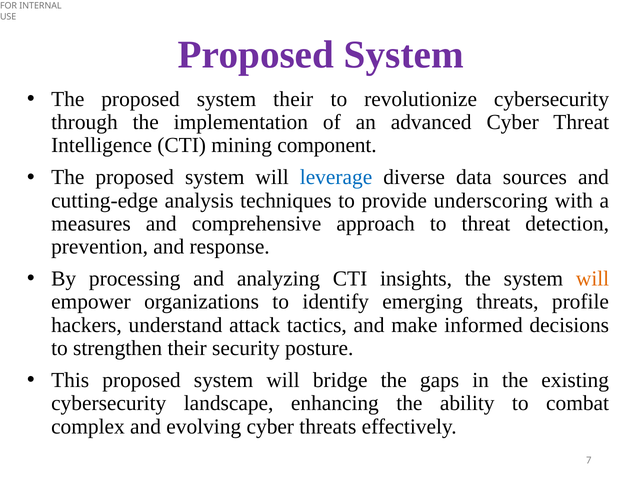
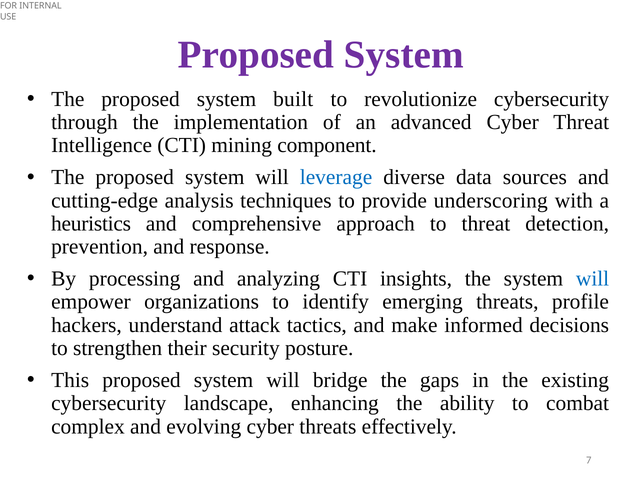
system their: their -> built (293, 99)
measures: measures -> heuristics (91, 223)
will colour: orange -> blue (593, 278)
